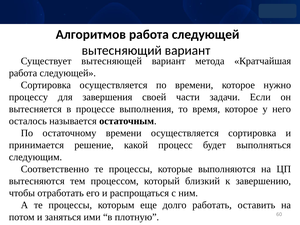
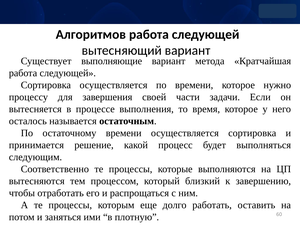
вытесняющей: вытесняющей -> выполняющие (112, 61)
